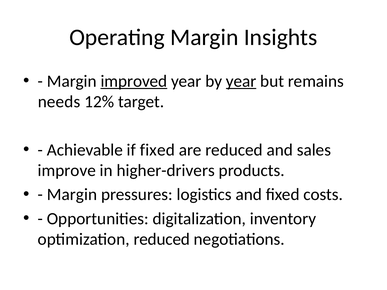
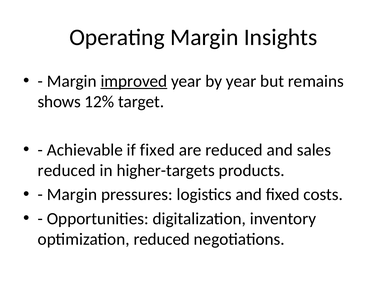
year underline: present -> none (241, 81)
needs: needs -> shows (59, 102)
improve: improve -> reduced (67, 171)
higher-drivers: higher-drivers -> higher-targets (166, 171)
